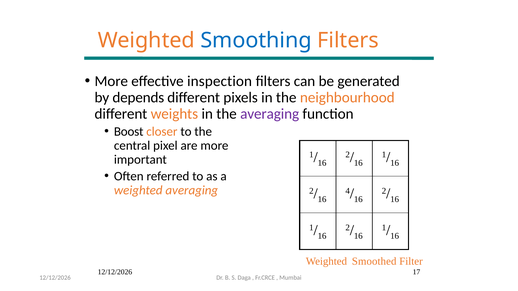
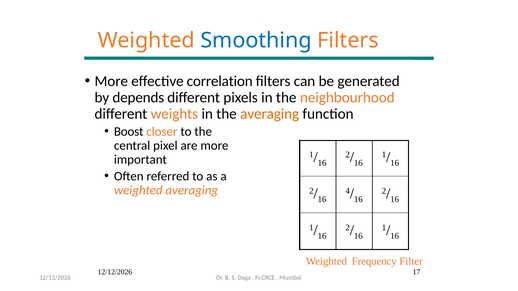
inspection: inspection -> correlation (220, 81)
averaging colour: purple -> orange (270, 114)
Smoothed: Smoothed -> Frequency (374, 262)
